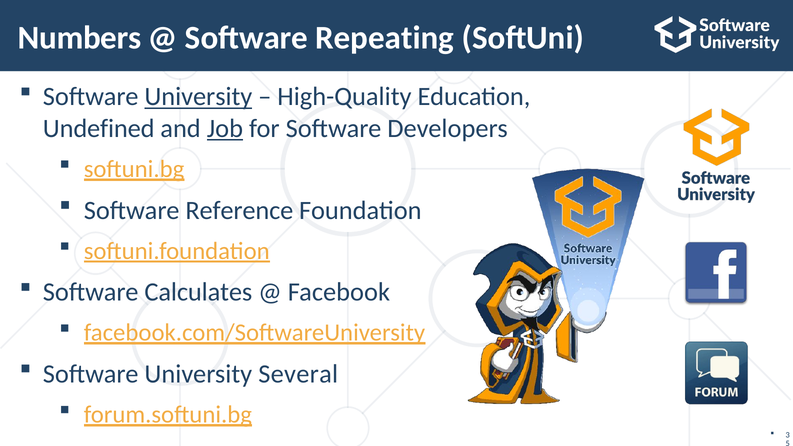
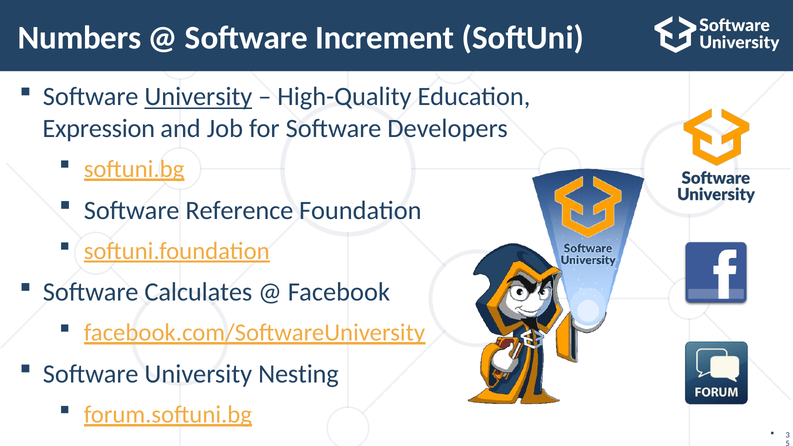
Repeating: Repeating -> Increment (385, 38)
Undefined: Undefined -> Expression (99, 129)
Job underline: present -> none (225, 129)
Several: Several -> Nesting (298, 374)
